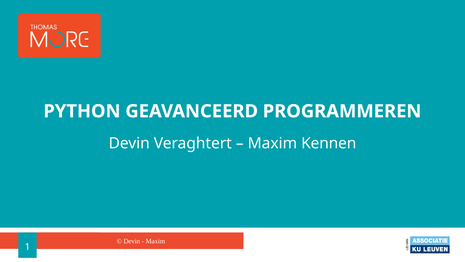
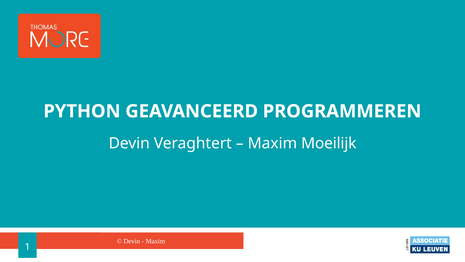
Kennen: Kennen -> Moeilijk (329, 143)
